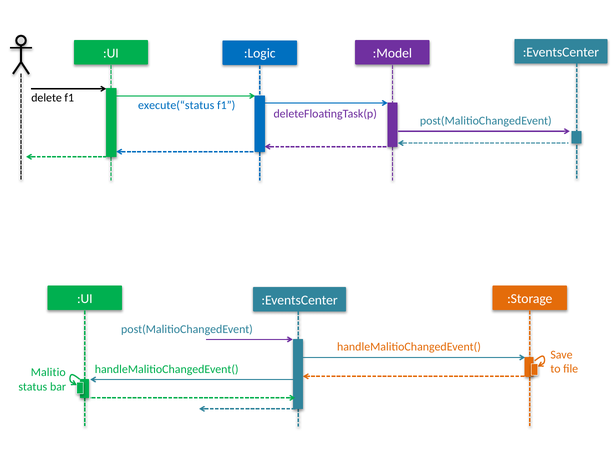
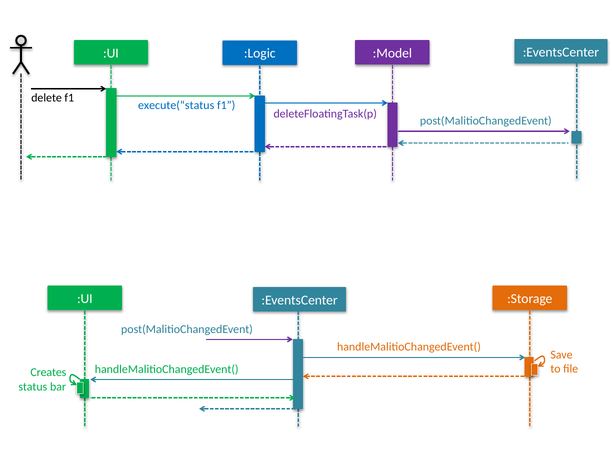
Malitio: Malitio -> Creates (48, 372)
